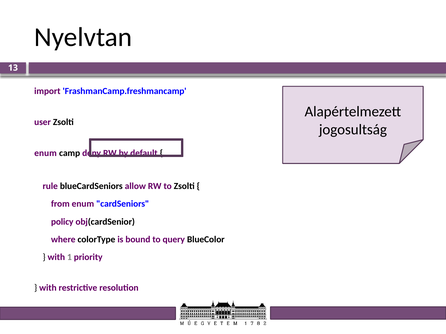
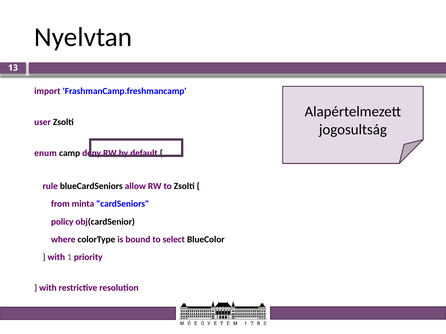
from enum: enum -> minta (83, 204)
query: query -> select (174, 240)
